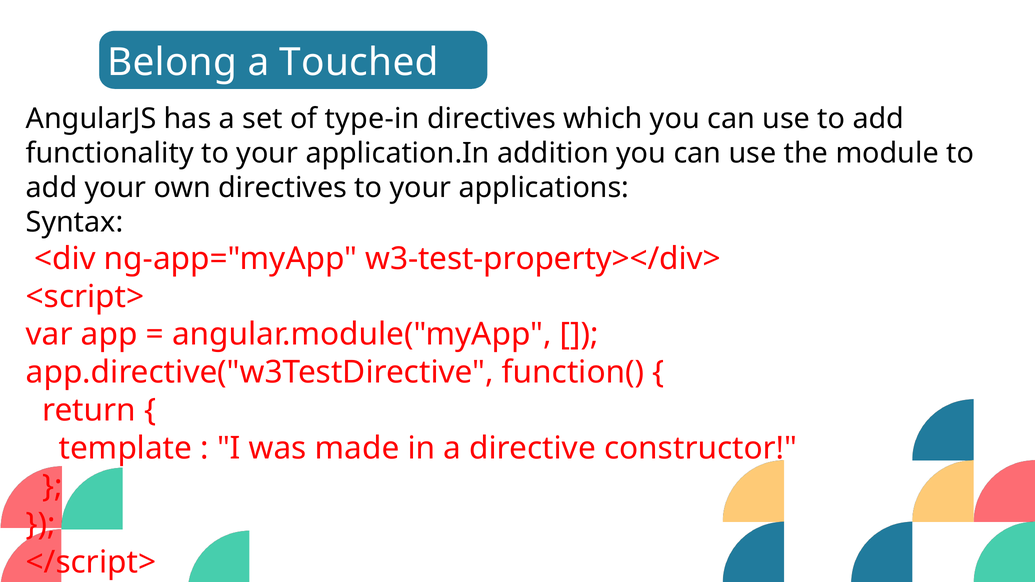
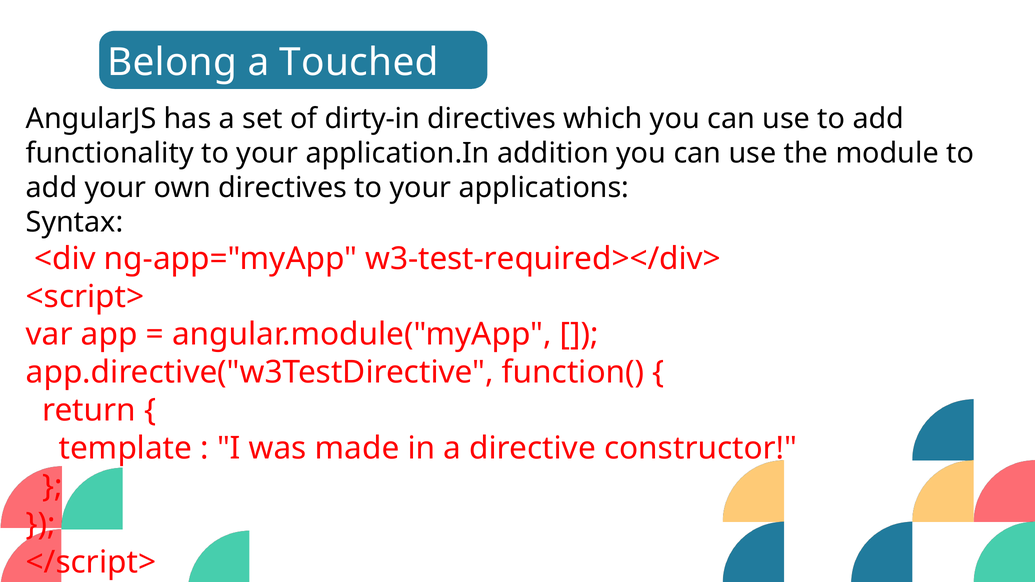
type-in: type-in -> dirty-in (372, 119)
w3-test-property></div>: w3-test-property></div> -> w3-test-required></div> (543, 259)
